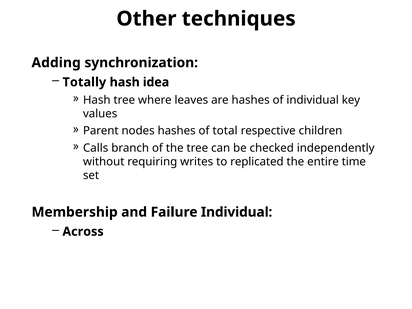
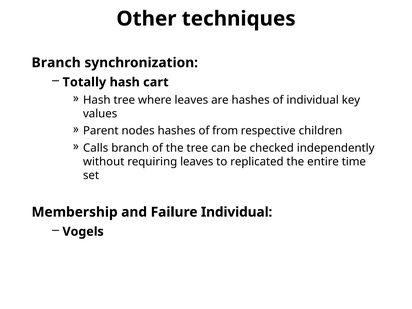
Adding: Adding -> Branch (56, 63)
idea: idea -> cart (156, 82)
total: total -> from (225, 131)
requiring writes: writes -> leaves (197, 162)
Across: Across -> Vogels (83, 232)
